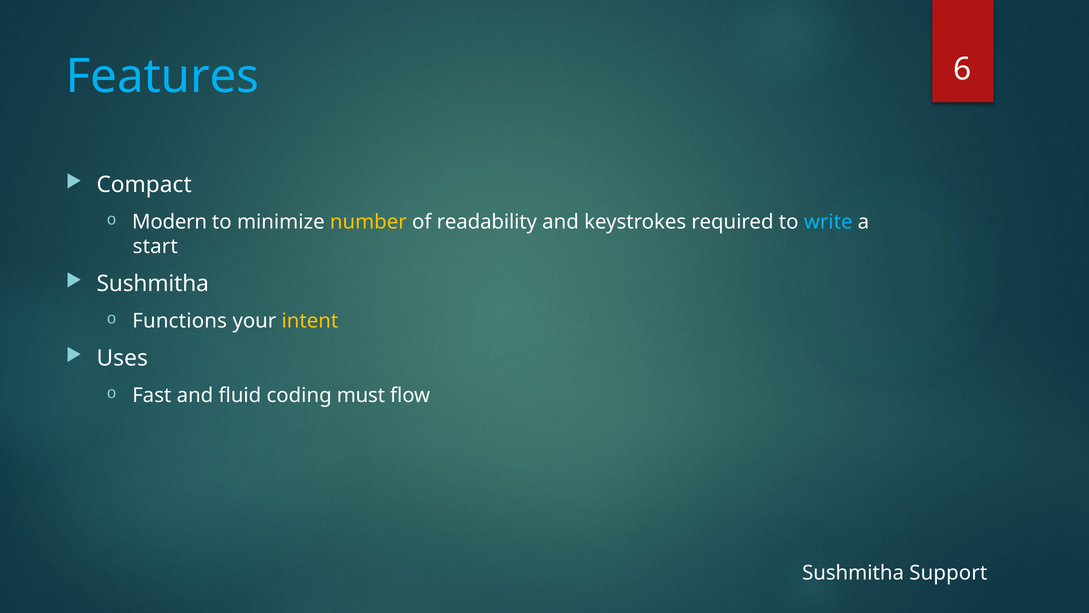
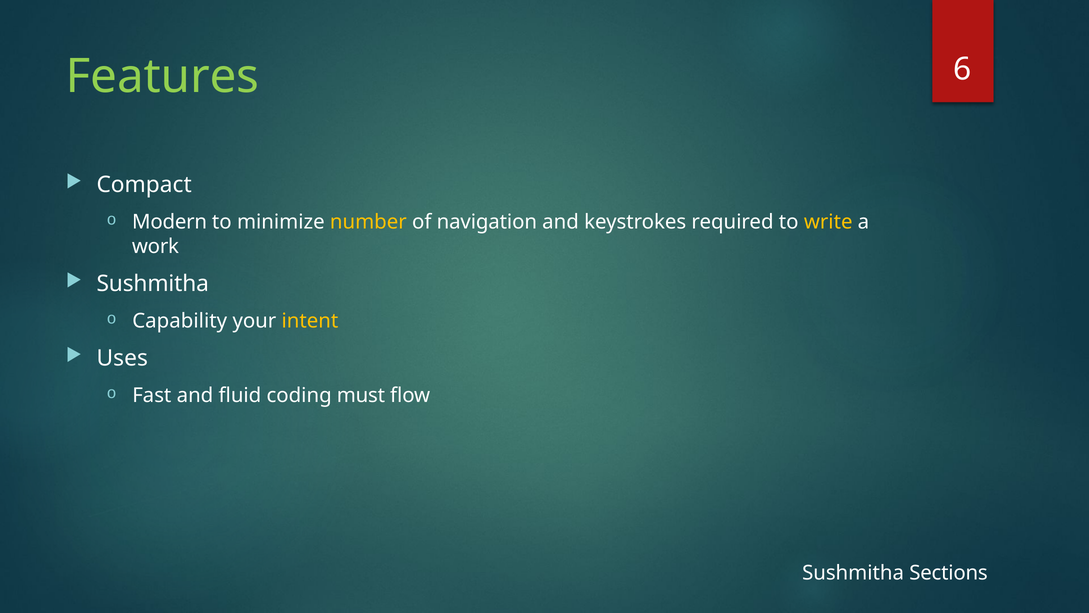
Features colour: light blue -> light green (163, 76)
readability: readability -> navigation (487, 222)
write colour: light blue -> yellow (828, 222)
start: start -> work (155, 246)
Functions: Functions -> Capability (180, 321)
Support: Support -> Sections (949, 573)
